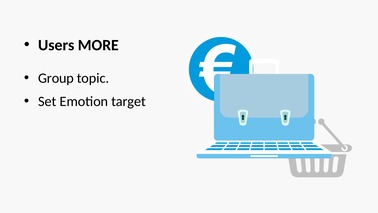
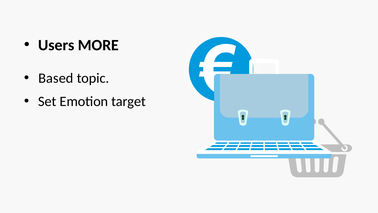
Group: Group -> Based (56, 78)
